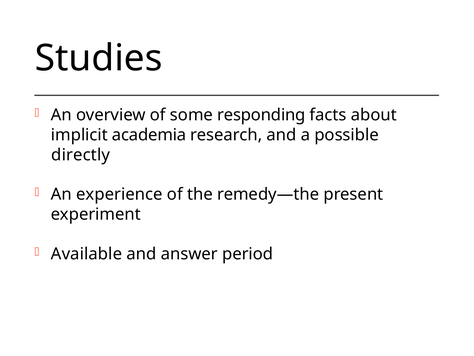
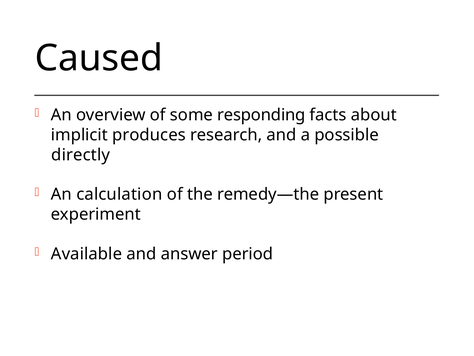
Studies: Studies -> Caused (99, 58)
academia: academia -> produces (149, 135)
experience: experience -> calculation (119, 194)
